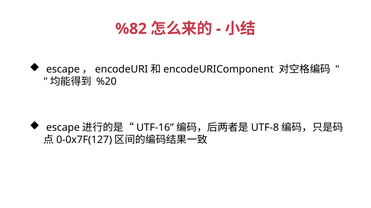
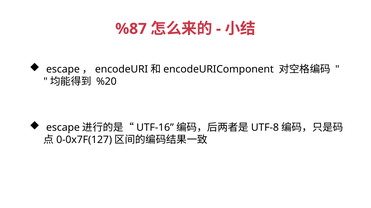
%82: %82 -> %87 (131, 29)
